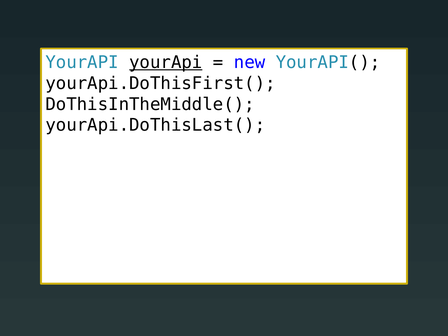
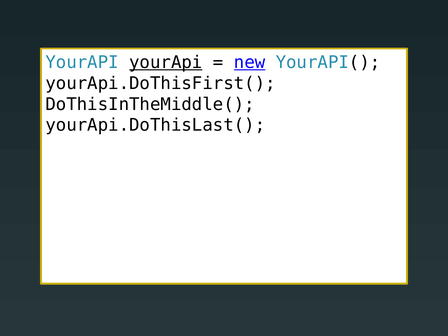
new underline: none -> present (250, 62)
